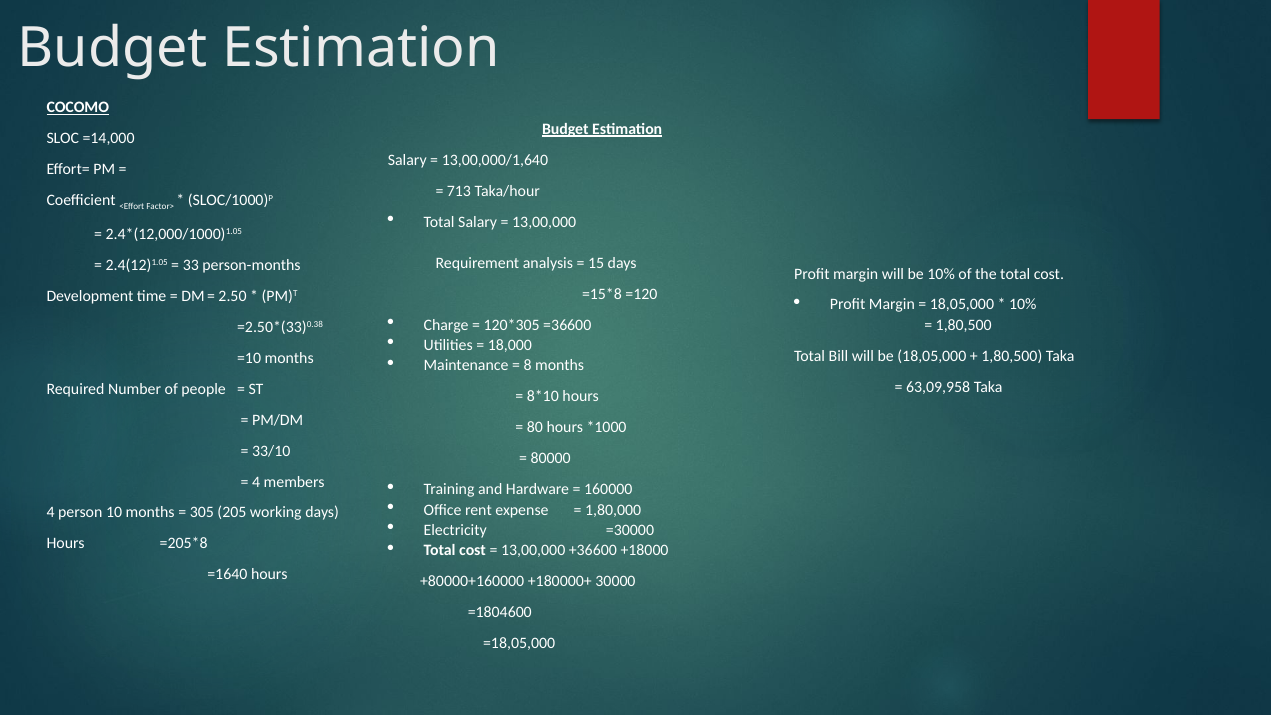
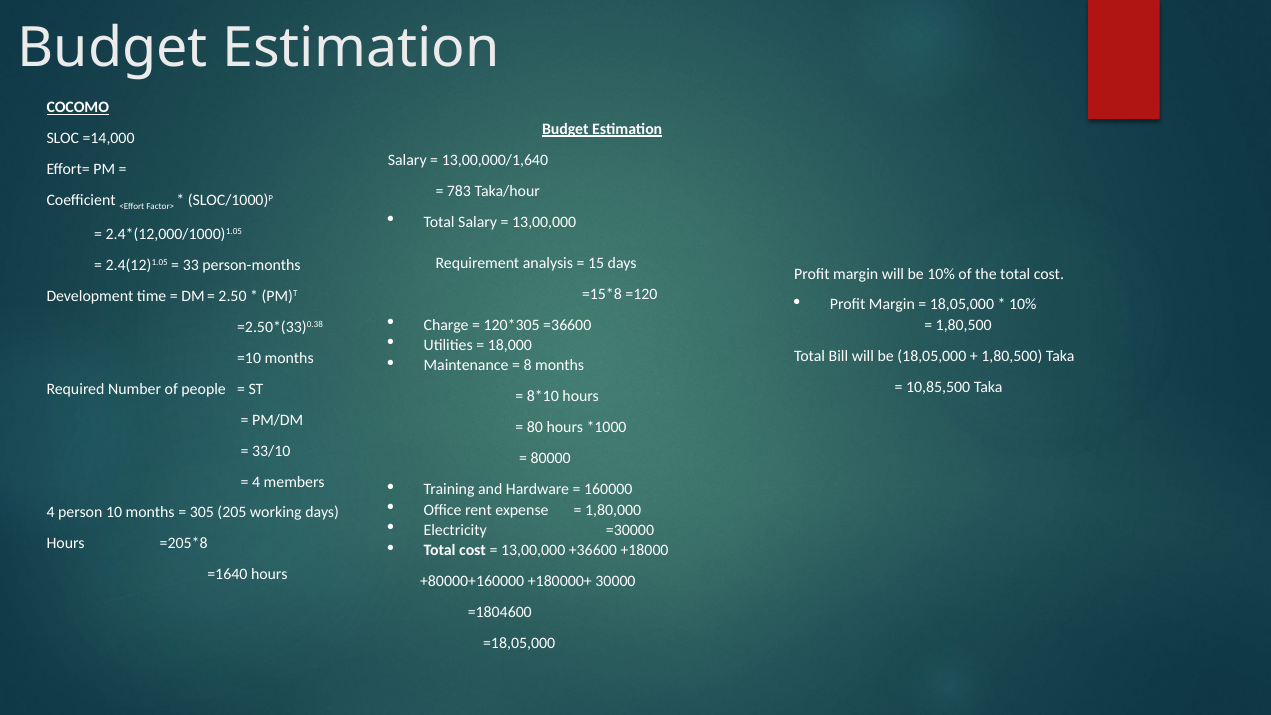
713: 713 -> 783 (459, 191)
63,09,958: 63,09,958 -> 10,85,500 (938, 387)
